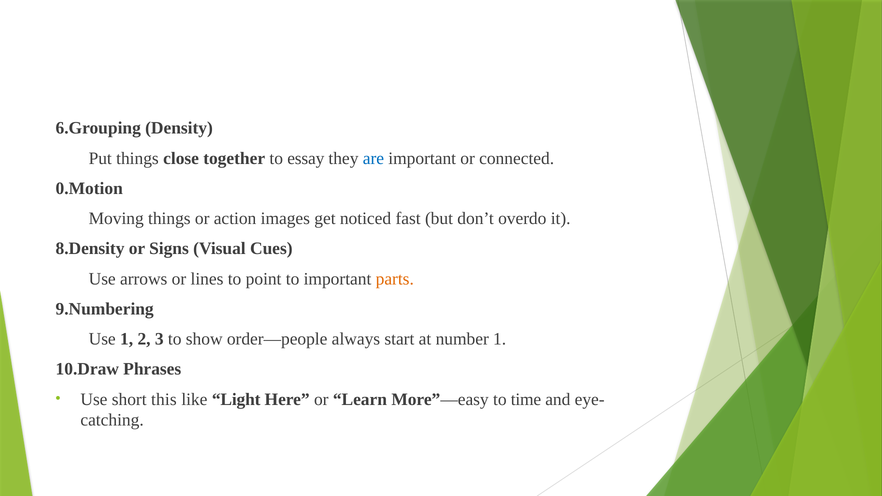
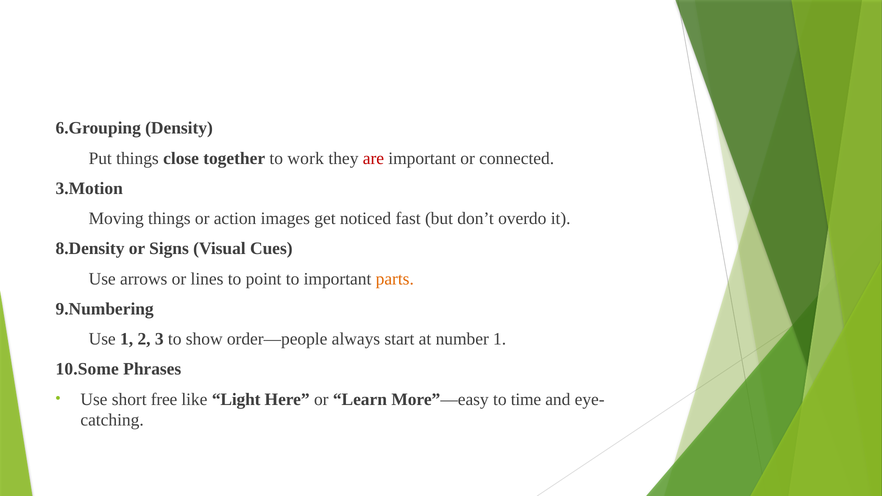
essay: essay -> work (306, 158)
are colour: blue -> red (373, 158)
0.Motion: 0.Motion -> 3.Motion (89, 188)
10.Draw: 10.Draw -> 10.Some (87, 369)
this: this -> free (164, 399)
